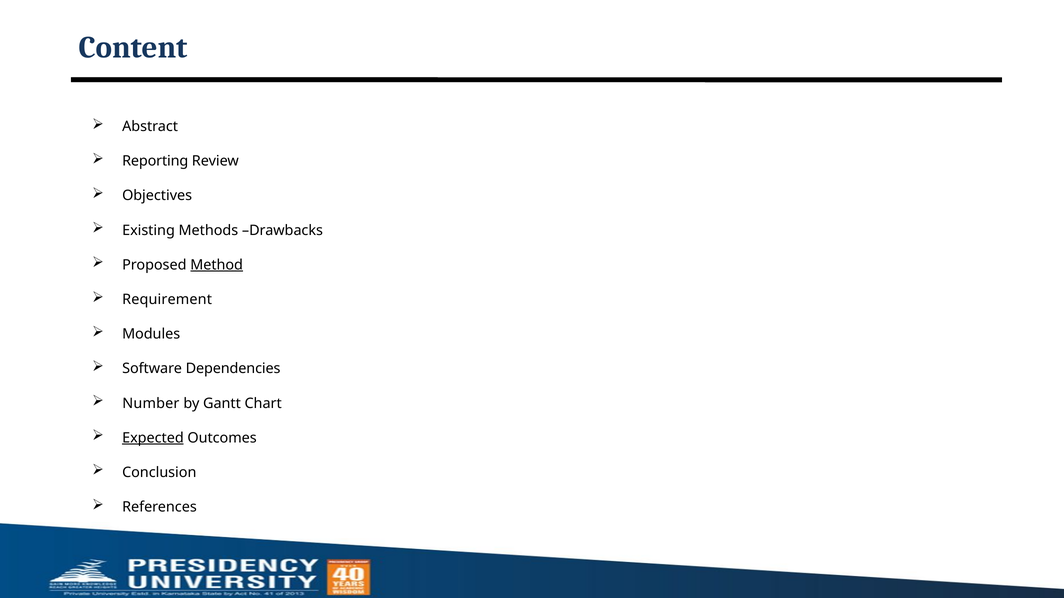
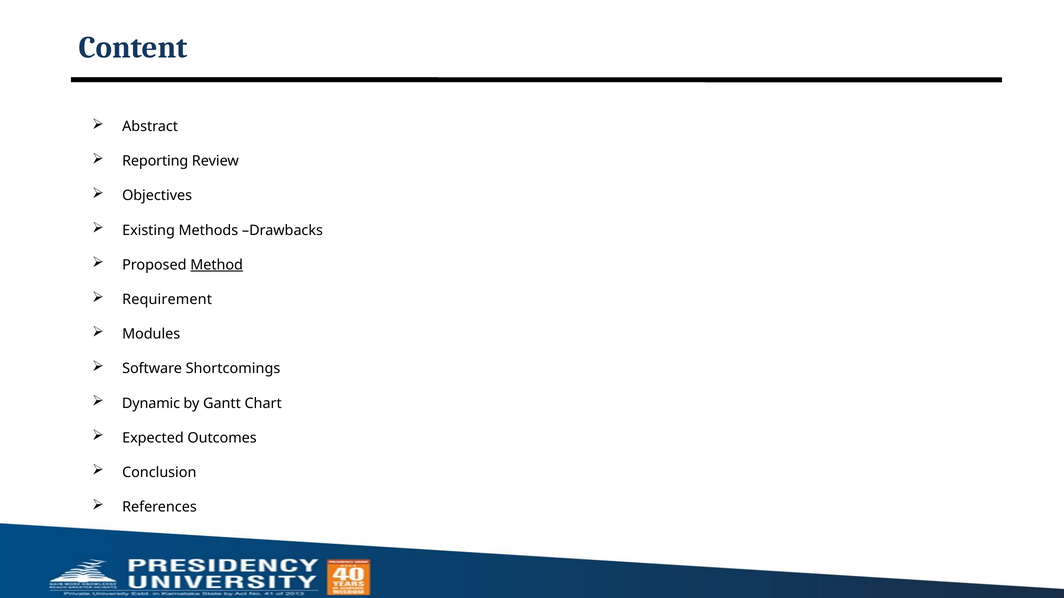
Dependencies: Dependencies -> Shortcomings (233, 369)
Number: Number -> Dynamic (151, 404)
Expected underline: present -> none (153, 438)
